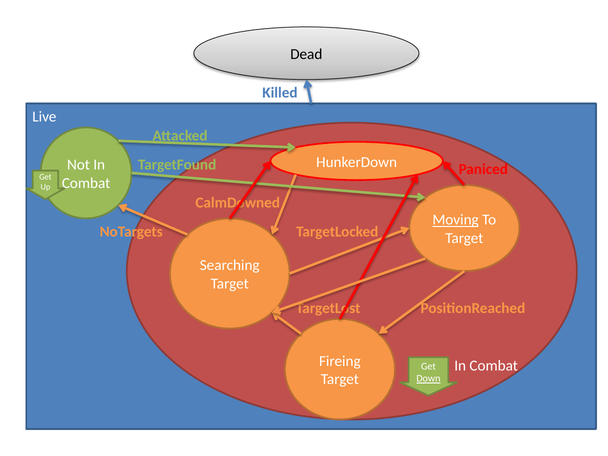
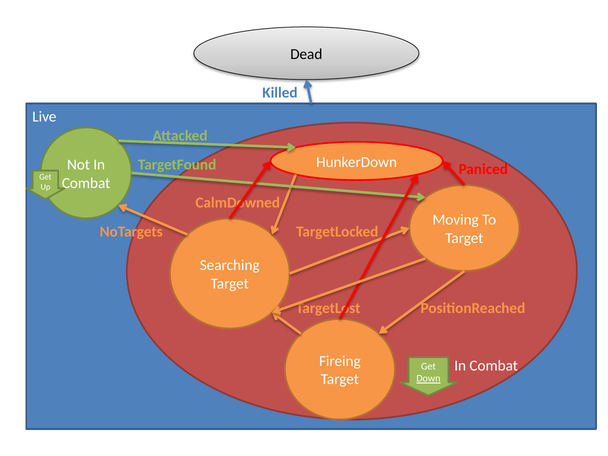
Moving underline: present -> none (456, 220)
